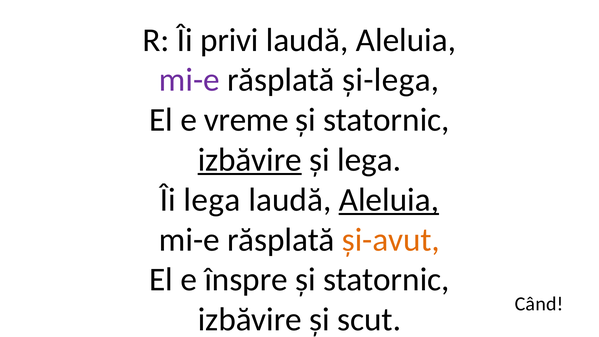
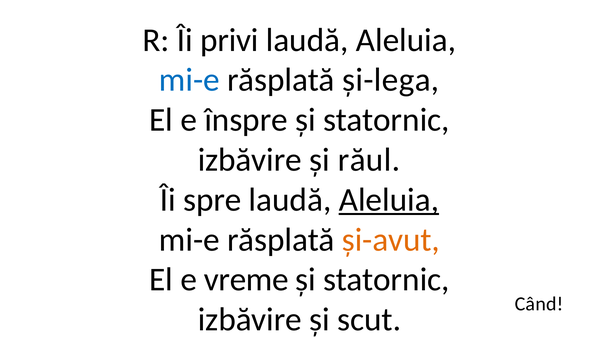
mi-e colour: purple -> blue (189, 80)
vreme: vreme -> înspre (246, 120)
izbăvire underline: present -> none (250, 160)
și lega: lega -> răul (369, 160)
Îi lega: lega -> spre (212, 200)
înspre: înspre -> vreme (246, 280)
